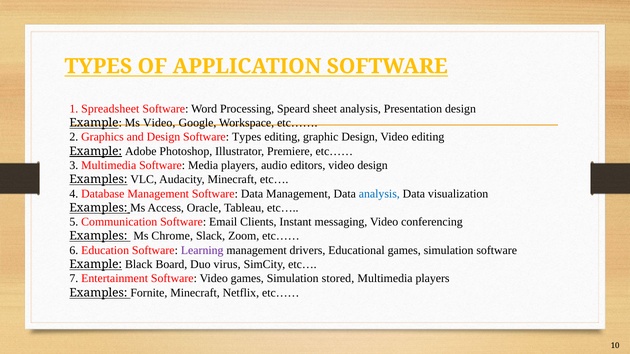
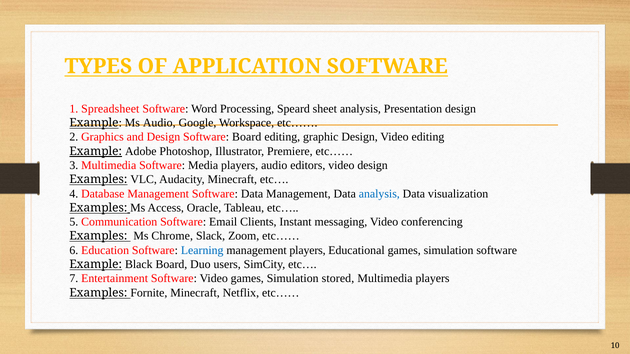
Ms Video: Video -> Audio (159, 123)
Software Types: Types -> Board (247, 137)
Learning colour: purple -> blue (202, 251)
management drivers: drivers -> players (308, 251)
virus: virus -> users (227, 265)
